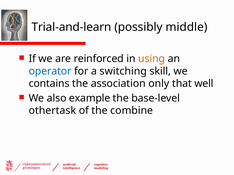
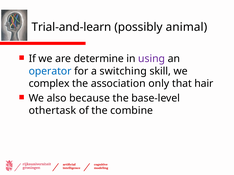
middle: middle -> animal (186, 27)
reinforced: reinforced -> determine (99, 59)
using colour: orange -> purple (152, 59)
contains: contains -> complex (49, 84)
well: well -> hair (204, 84)
example: example -> because (90, 98)
